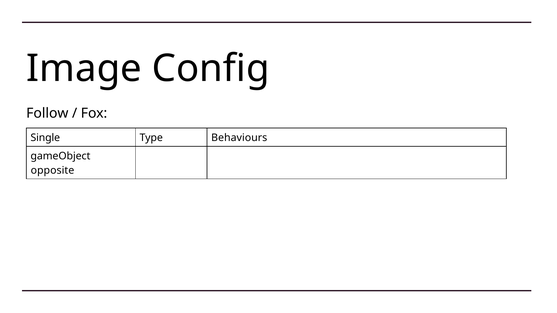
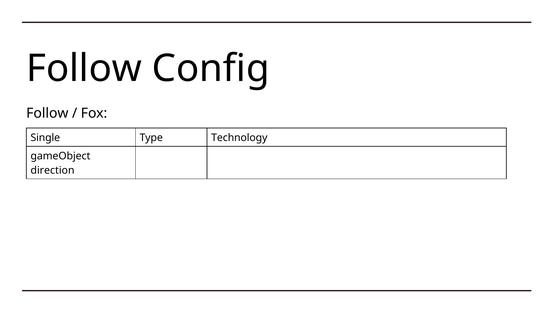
Image: Image -> Follow (84, 69)
Behaviours: Behaviours -> Technology (239, 138)
opposite: opposite -> direction (53, 170)
